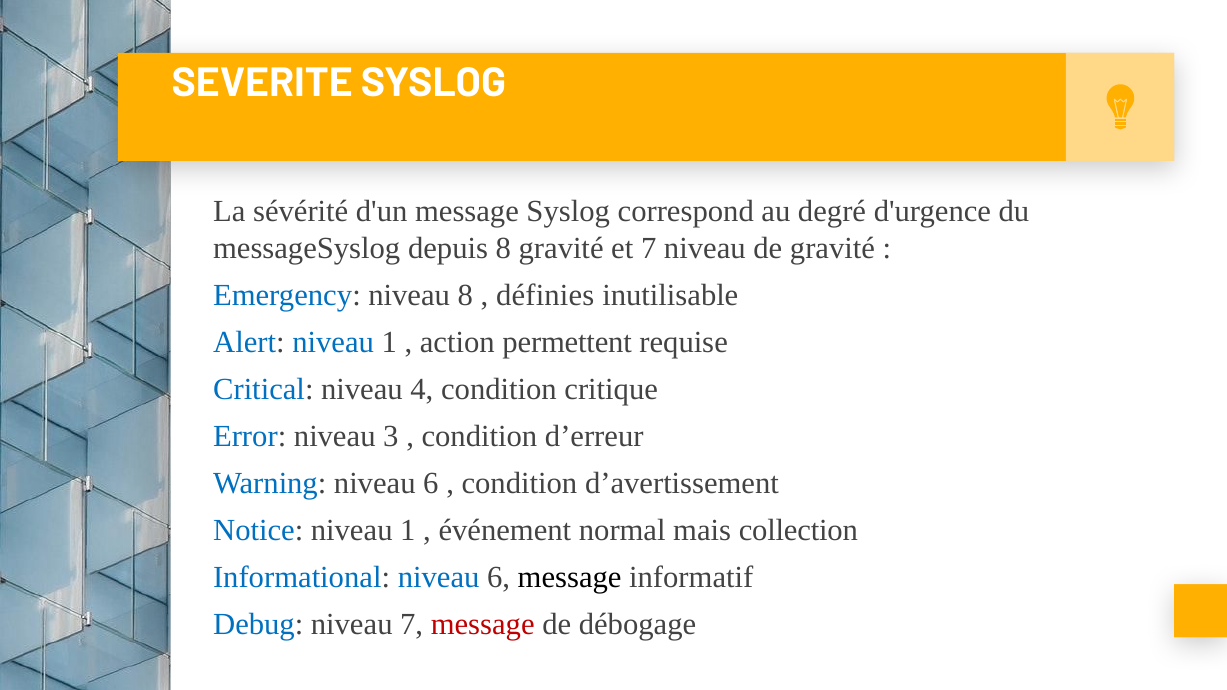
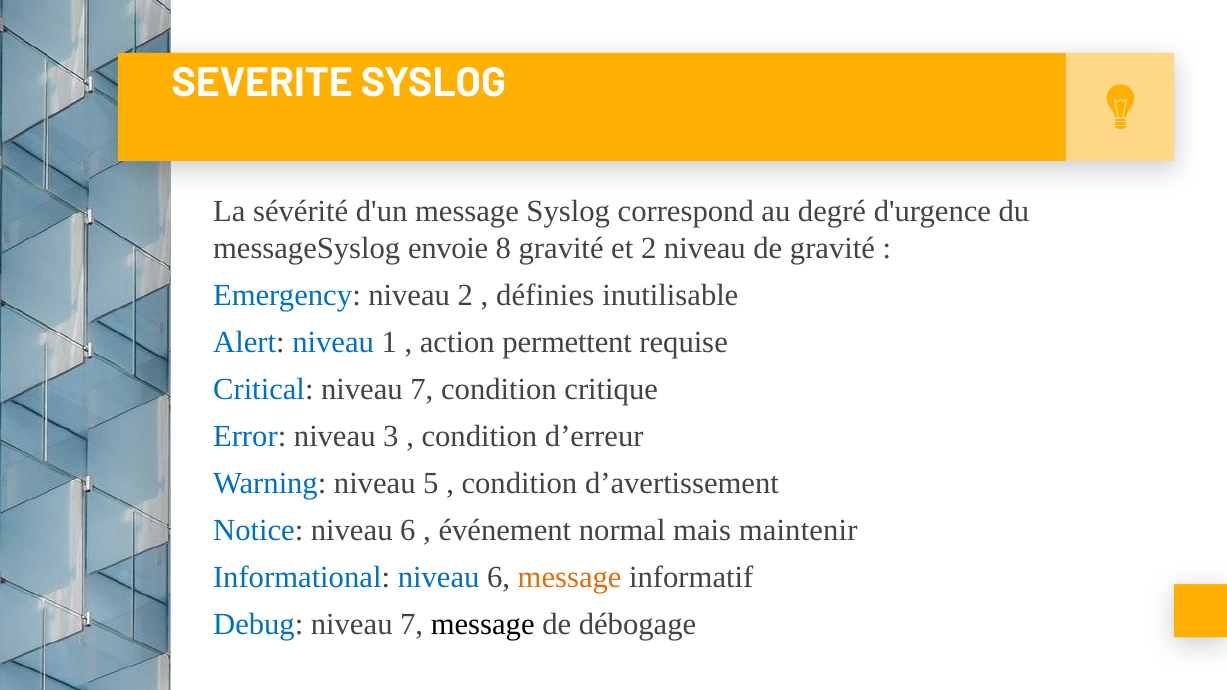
depuis: depuis -> envoie (448, 248)
et 7: 7 -> 2 (649, 248)
niveau 8: 8 -> 2 (465, 295)
Critical niveau 4: 4 -> 7 (422, 389)
Warning niveau 6: 6 -> 5 (431, 484)
Notice niveau 1: 1 -> 6 (408, 531)
collection: collection -> maintenir (798, 531)
message colour: black -> orange (570, 578)
message colour: red -> black (483, 625)
